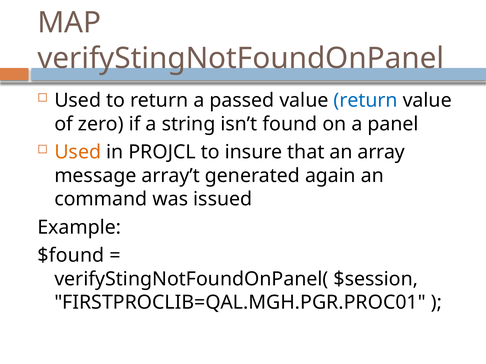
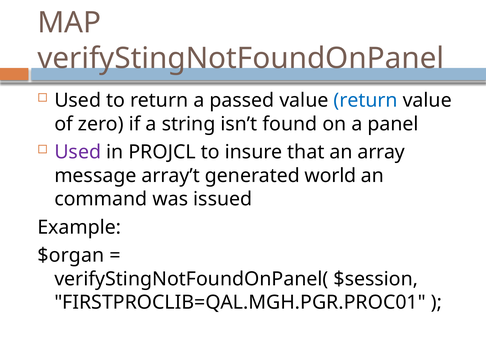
Used colour: orange -> purple (78, 152)
again: again -> world (330, 176)
$found: $found -> $organ (71, 256)
